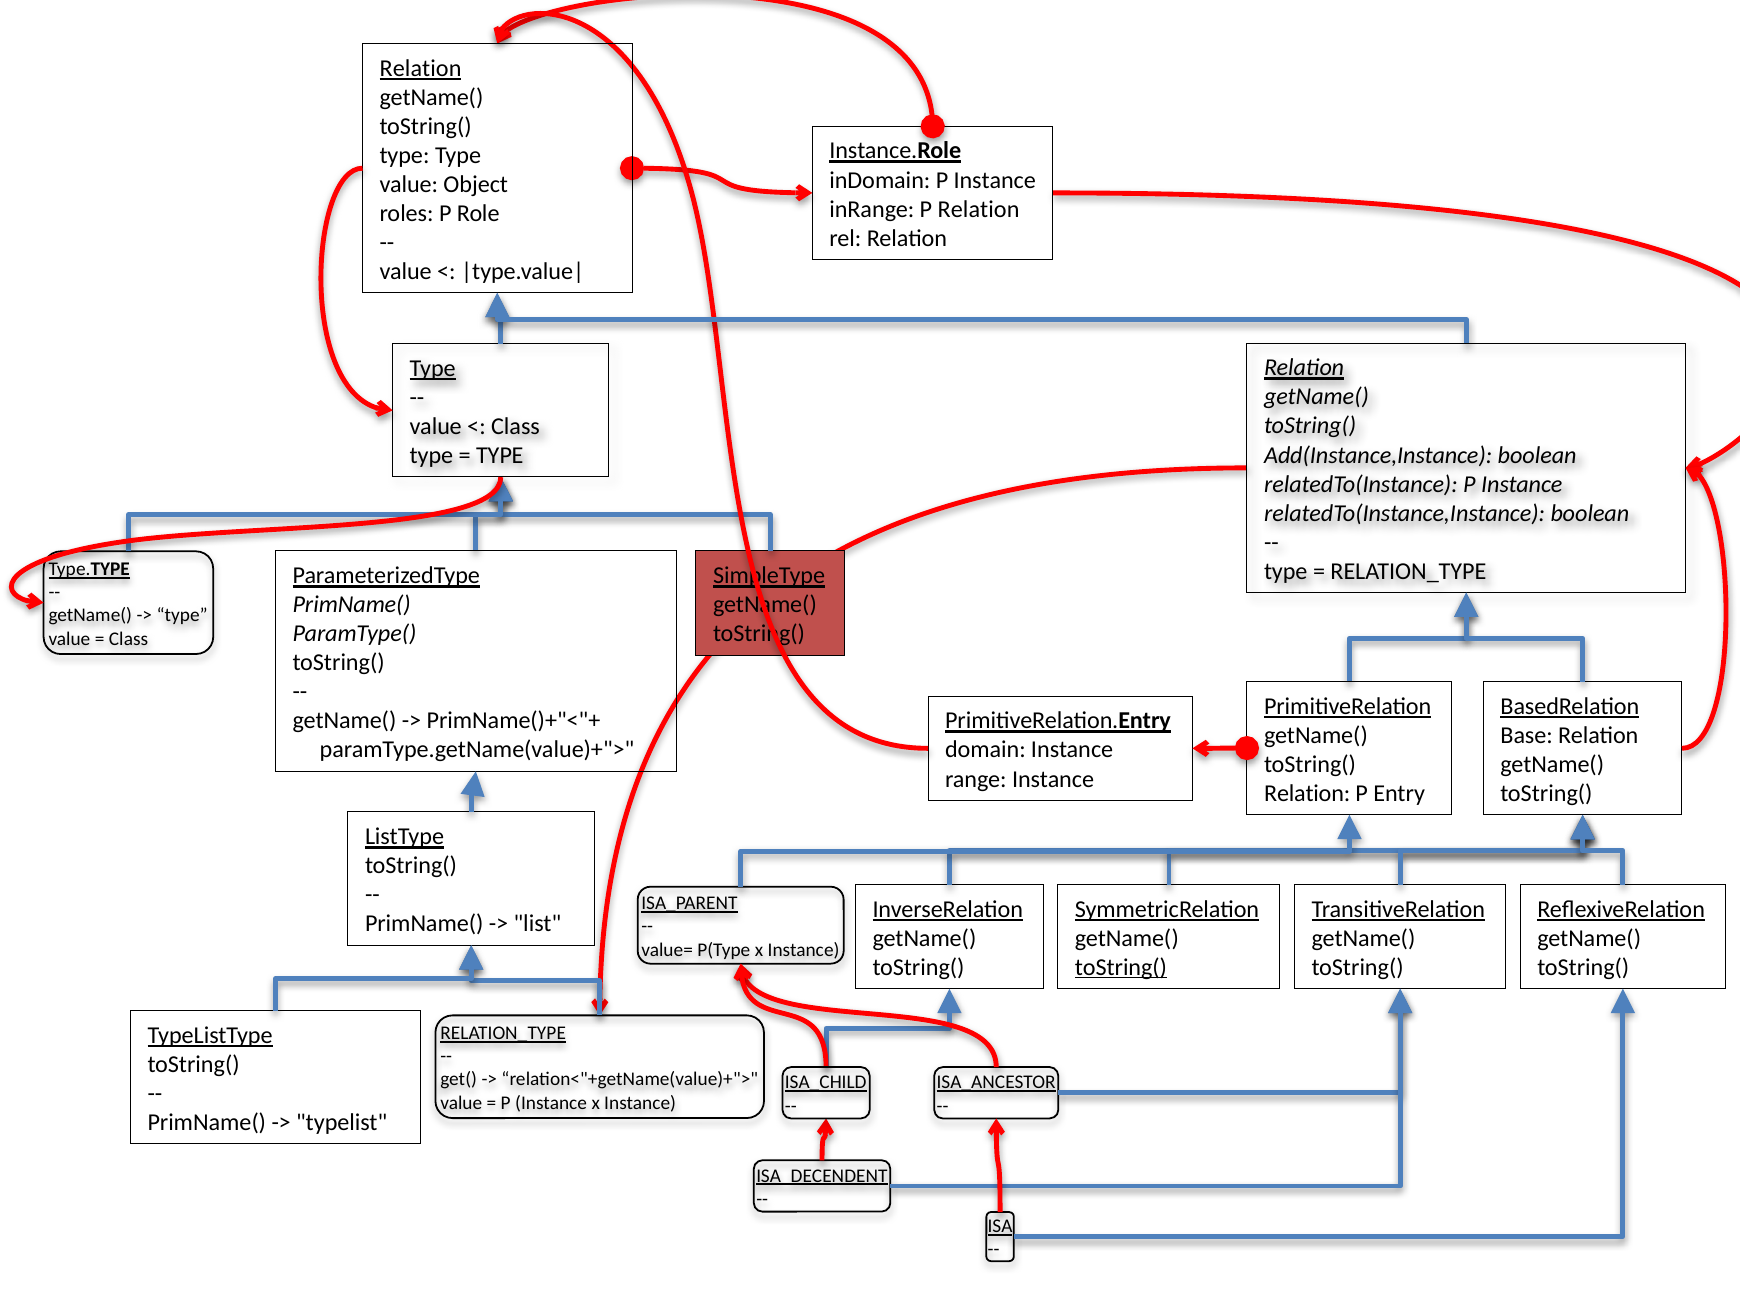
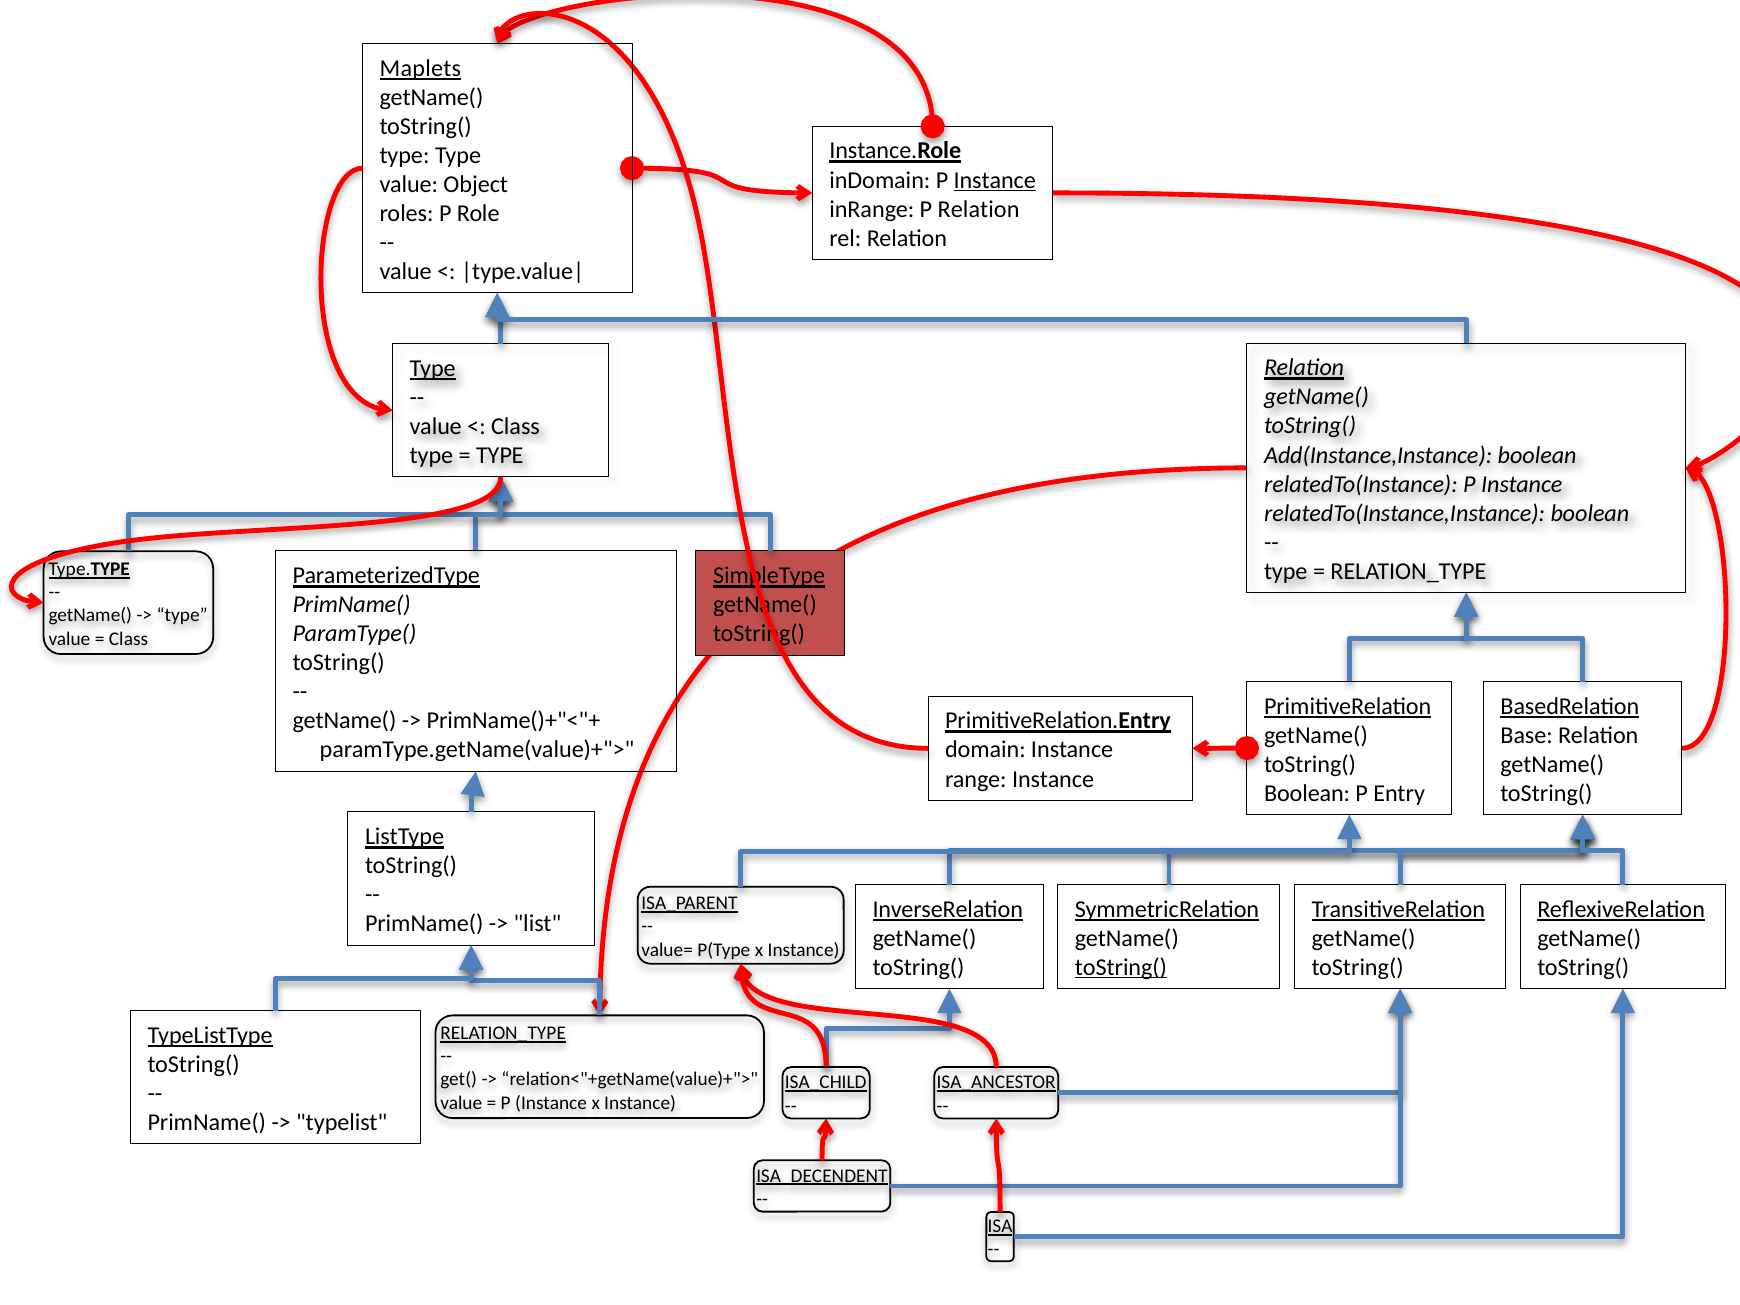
Relation: Relation -> Maplets (420, 68)
Instance underline: none -> present (995, 180)
Relation: Relation -> Boolean (1307, 793)
